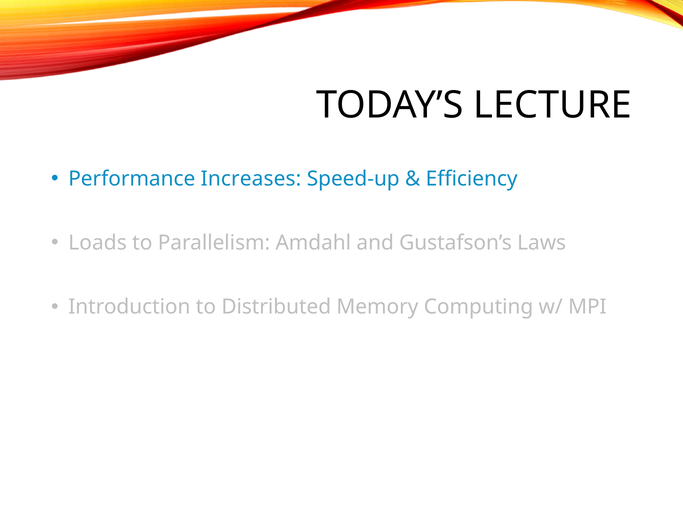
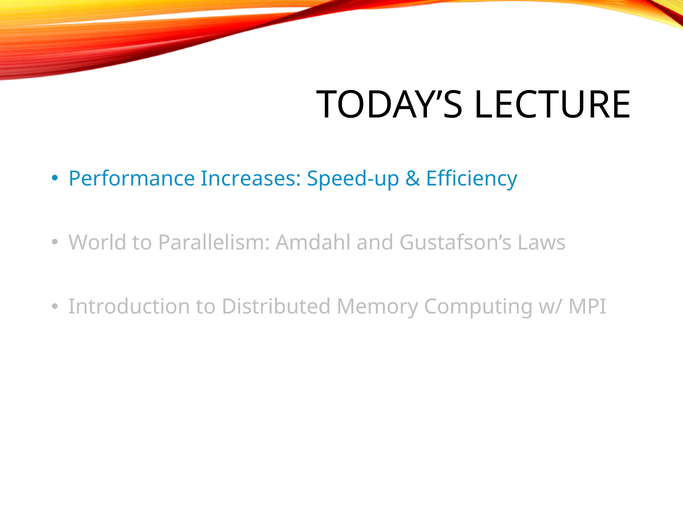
Loads: Loads -> World (98, 242)
